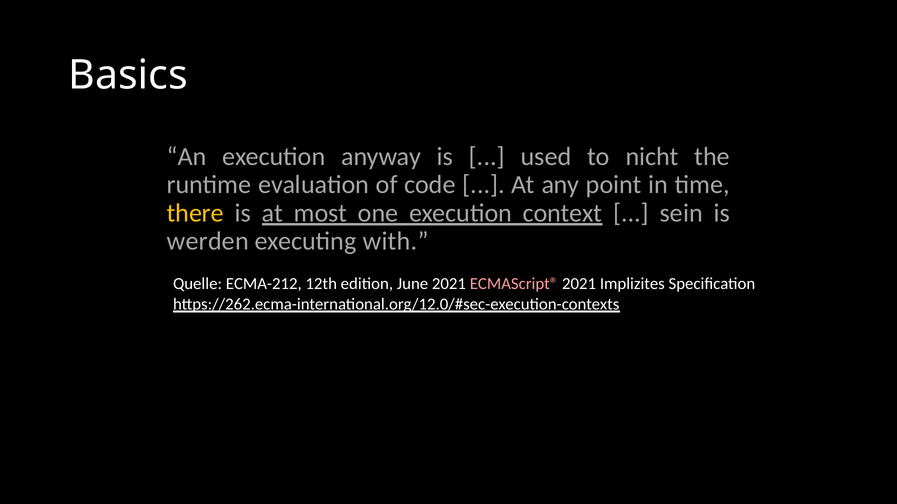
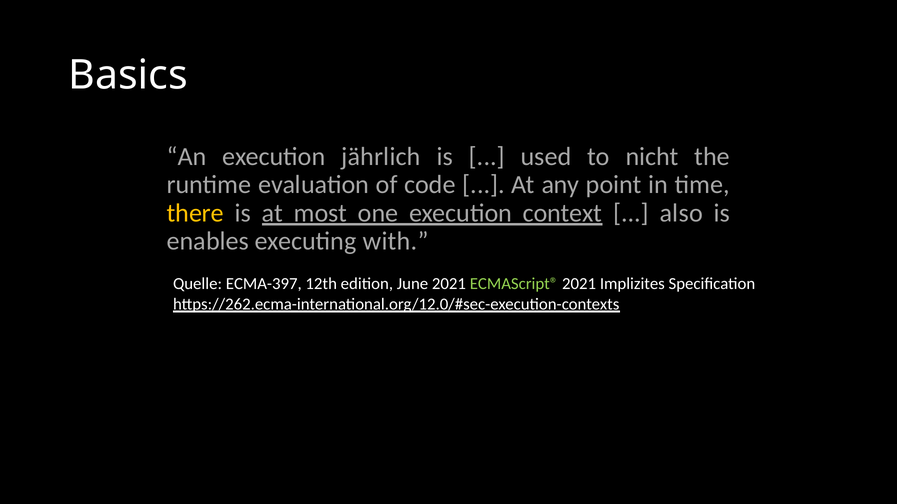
anyway: anyway -> jährlich (381, 157)
sein: sein -> also (681, 213)
werden: werden -> enables (208, 241)
ECMA-212: ECMA-212 -> ECMA-397 (264, 284)
ECMAScript® colour: pink -> light green (514, 284)
